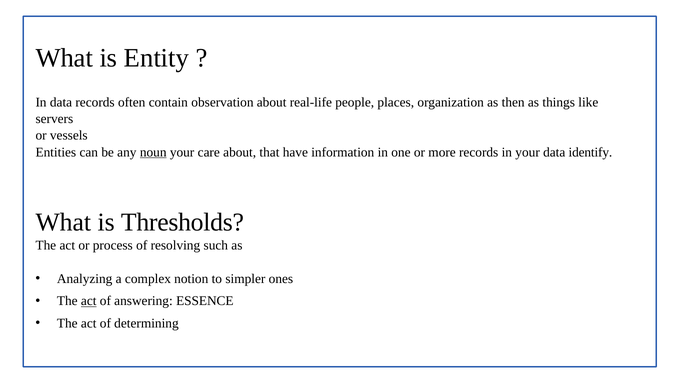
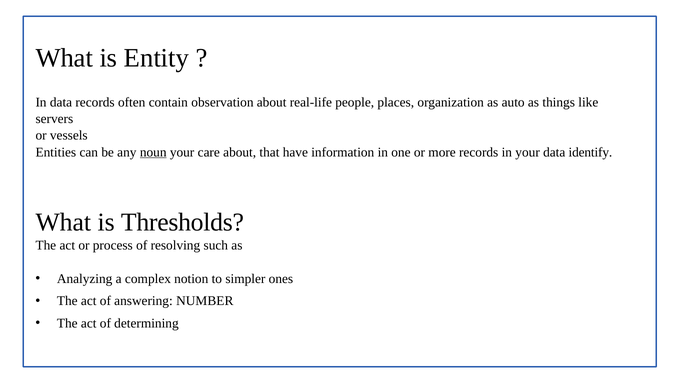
then: then -> auto (513, 103)
act underline: present -> none (89, 301)
ESSENCE: ESSENCE -> NUMBER (205, 301)
